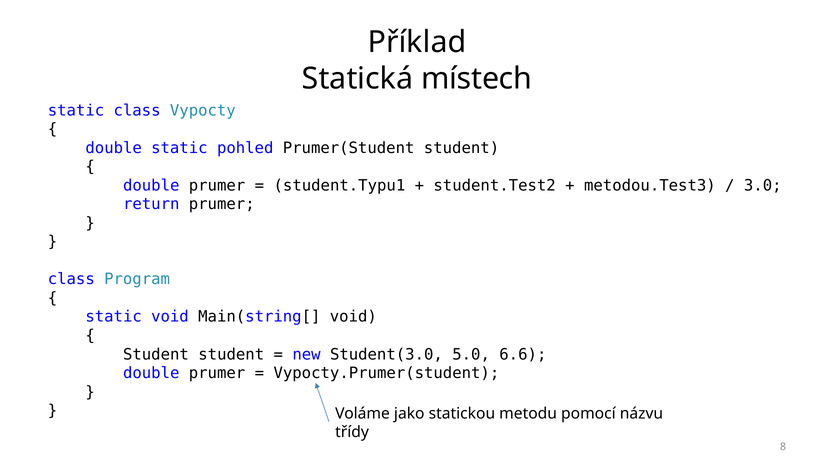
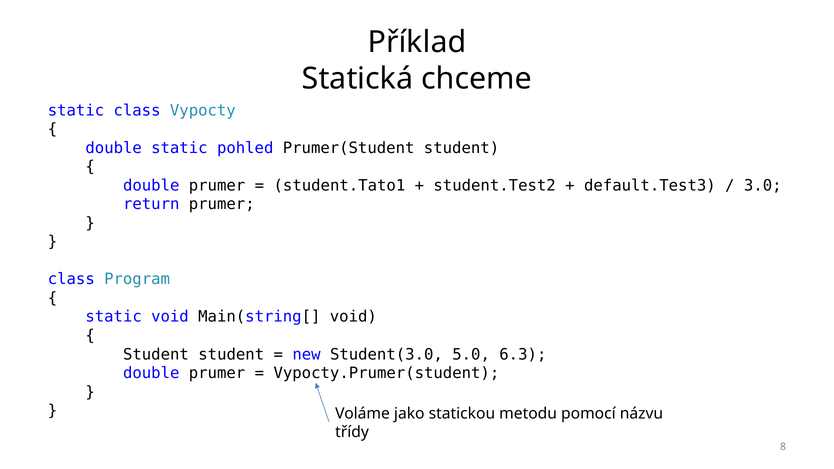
místech: místech -> chceme (477, 79)
student.Typu1: student.Typu1 -> student.Tato1 (339, 186)
metodou.Test3: metodou.Test3 -> default.Test3 (650, 186)
6.6: 6.6 -> 6.3 (523, 354)
